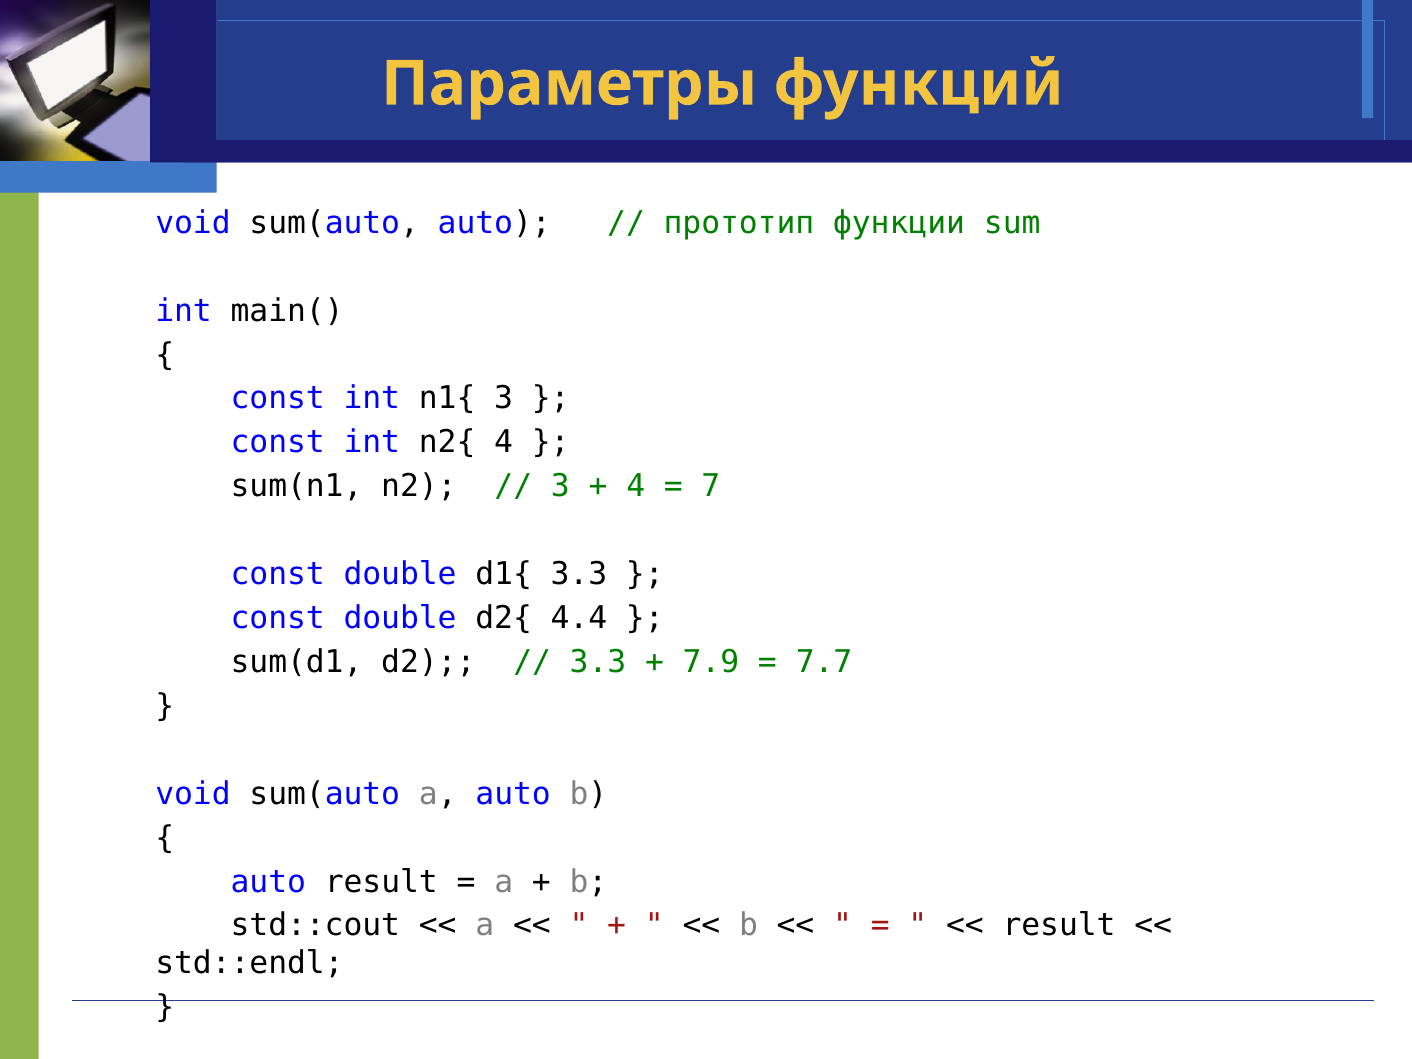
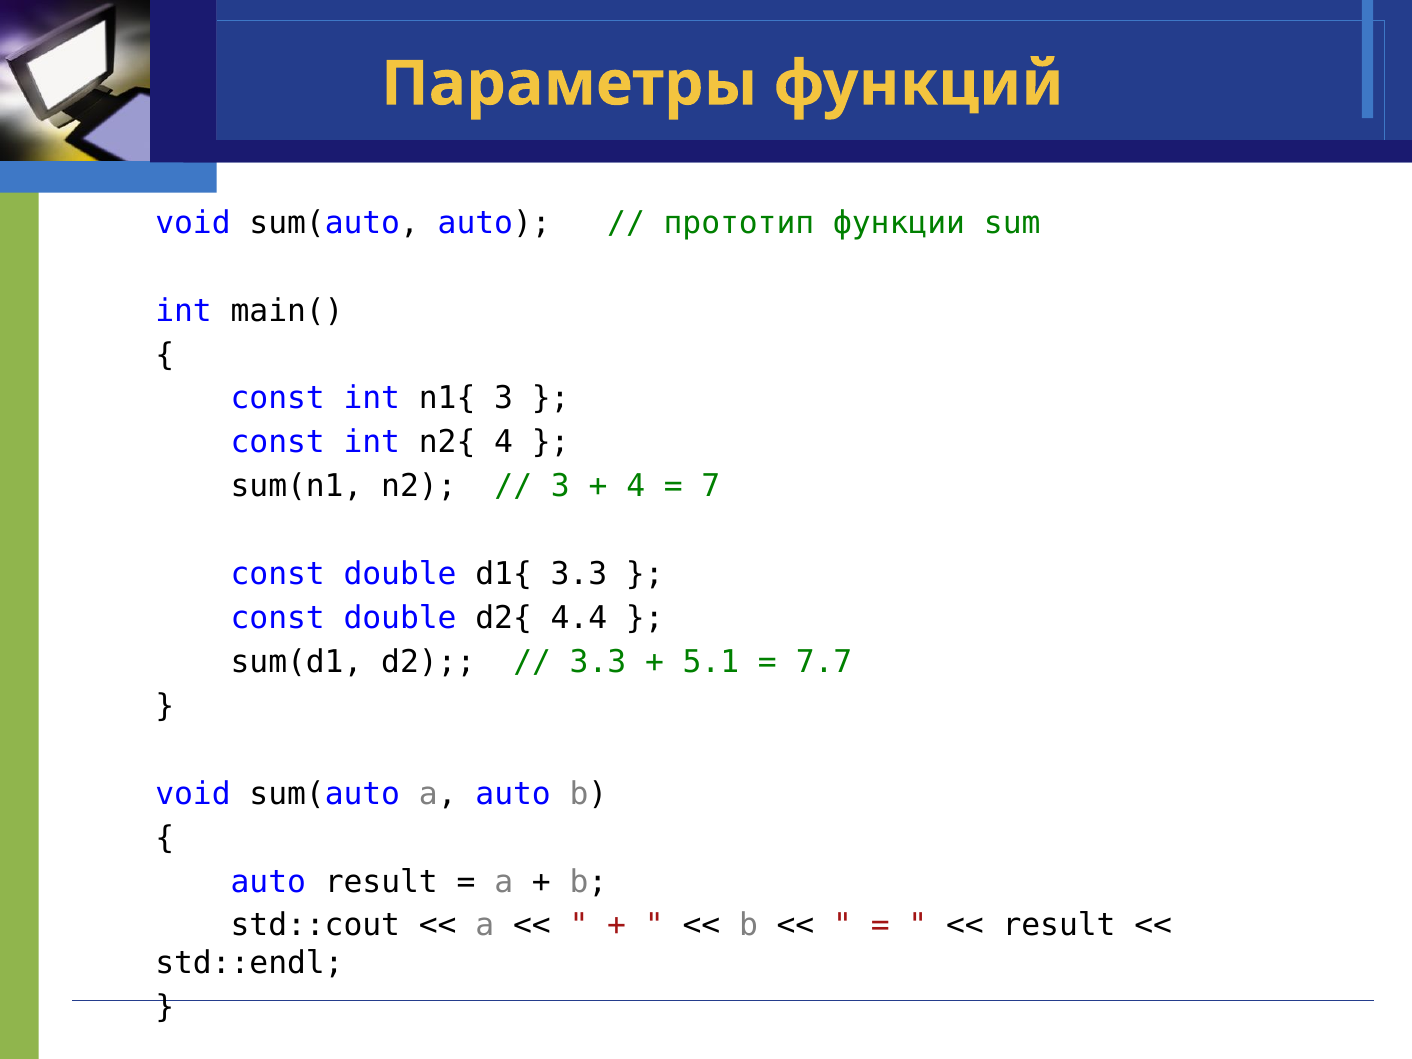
7.9: 7.9 -> 5.1 (711, 662)
